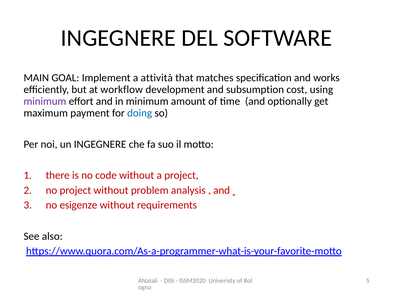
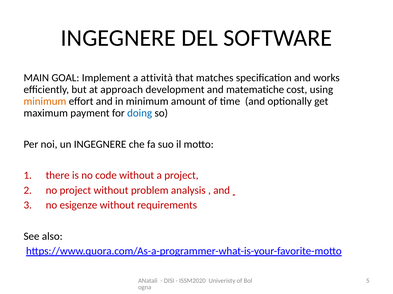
workflow: workflow -> approach (122, 90)
subsumption: subsumption -> matematiche (255, 90)
minimum colour: purple -> orange (45, 102)
